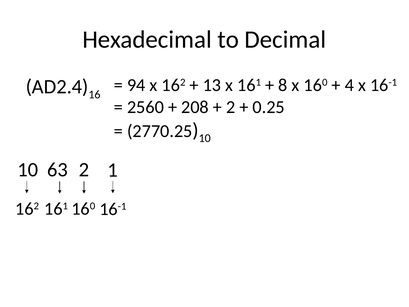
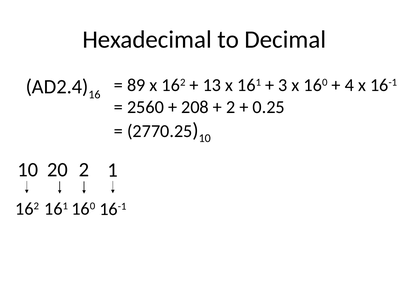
94: 94 -> 89 (136, 85)
8: 8 -> 3 (283, 85)
63: 63 -> 20 (58, 169)
